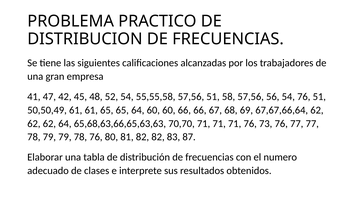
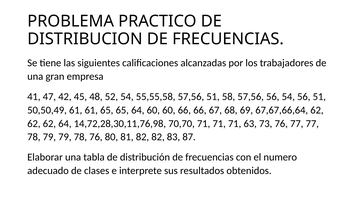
54 76: 76 -> 56 (304, 96)
65,68,63,66,65,63,63: 65,68,63,66,65,63,63 -> 14,72,28,30,11,76,98 (120, 123)
71 76: 76 -> 63 (250, 123)
